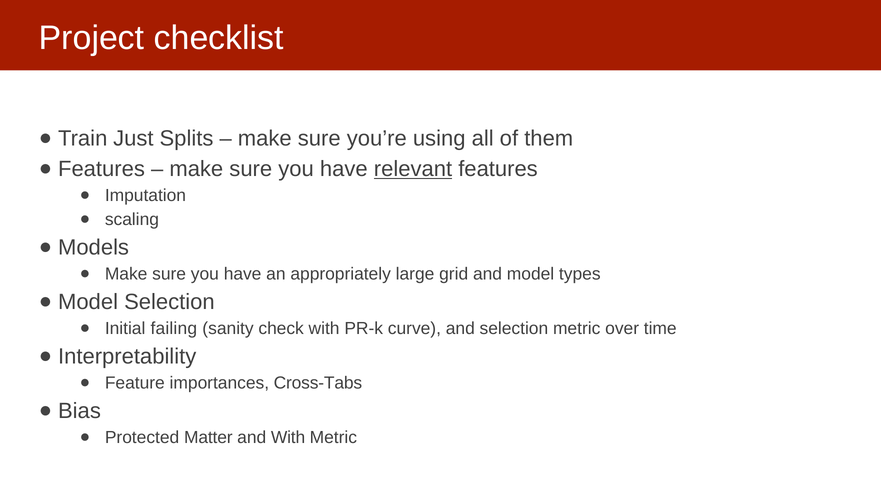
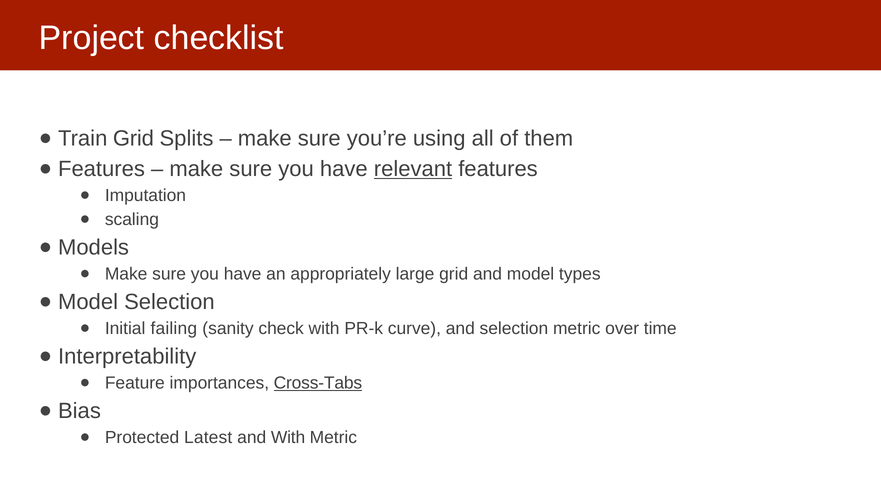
Train Just: Just -> Grid (133, 139)
Cross-Tabs underline: none -> present (318, 383)
Matter: Matter -> Latest (208, 437)
